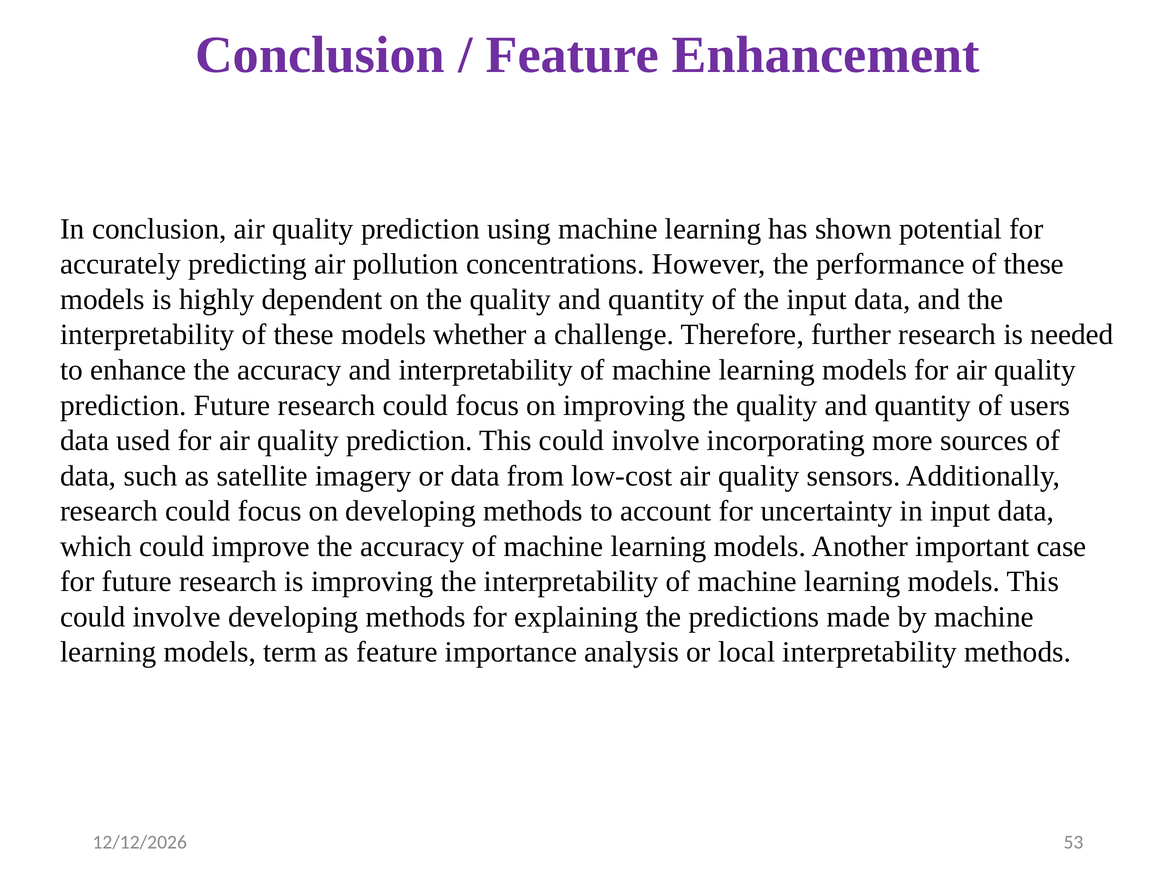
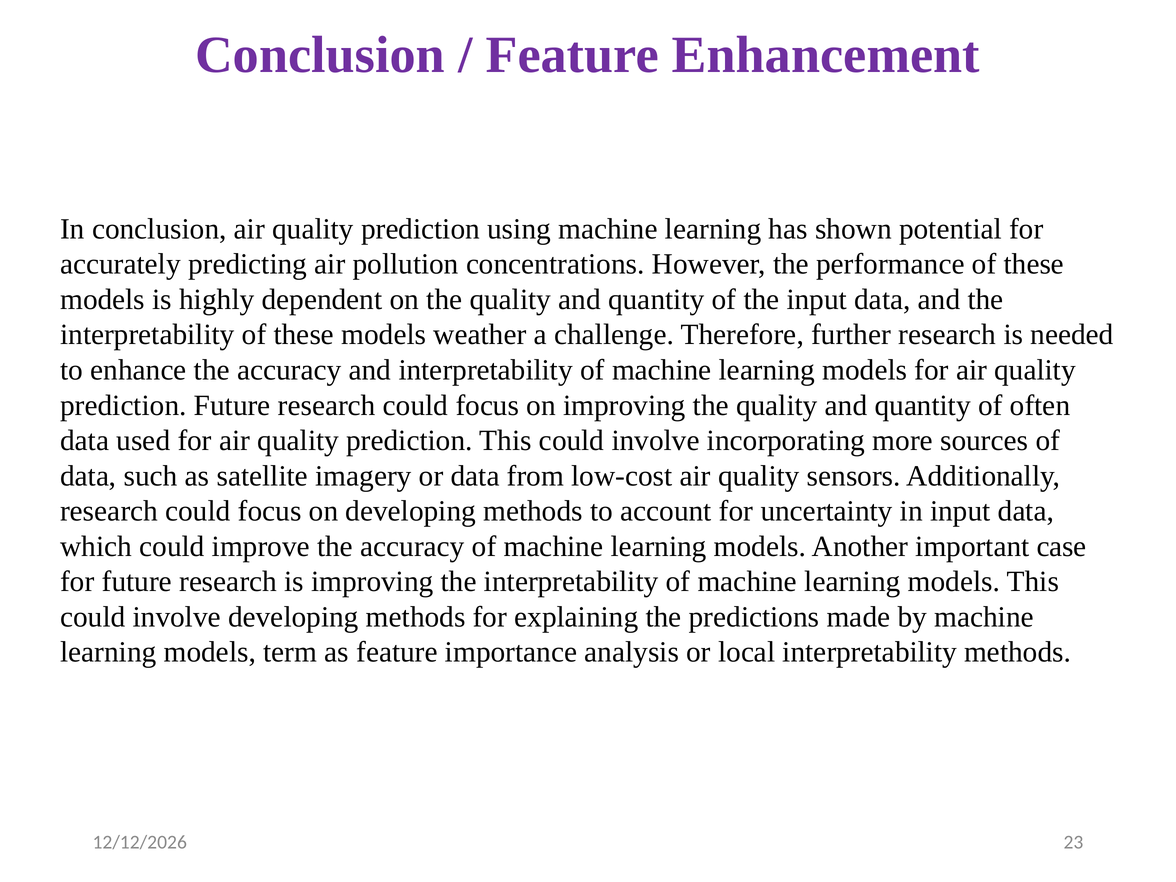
whether: whether -> weather (480, 335)
users: users -> often (1040, 405)
53: 53 -> 23 (1073, 842)
